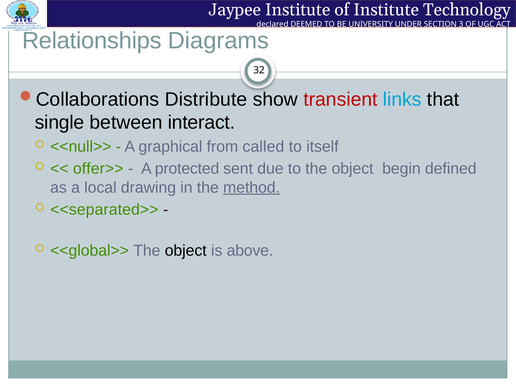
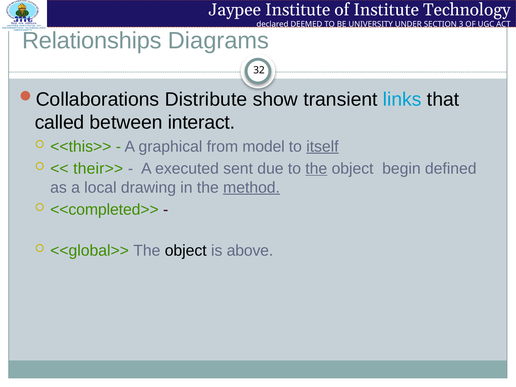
transient colour: red -> black (340, 99)
single: single -> called (60, 123)
<<null>>: <<null>> -> <<this>> (81, 147)
called: called -> model (264, 147)
itself underline: none -> present (322, 147)
offer>>: offer>> -> their>> (98, 169)
protected: protected -> executed (187, 169)
the underline: none -> present (316, 169)
<<separated>>: <<separated>> -> <<completed>> (104, 210)
